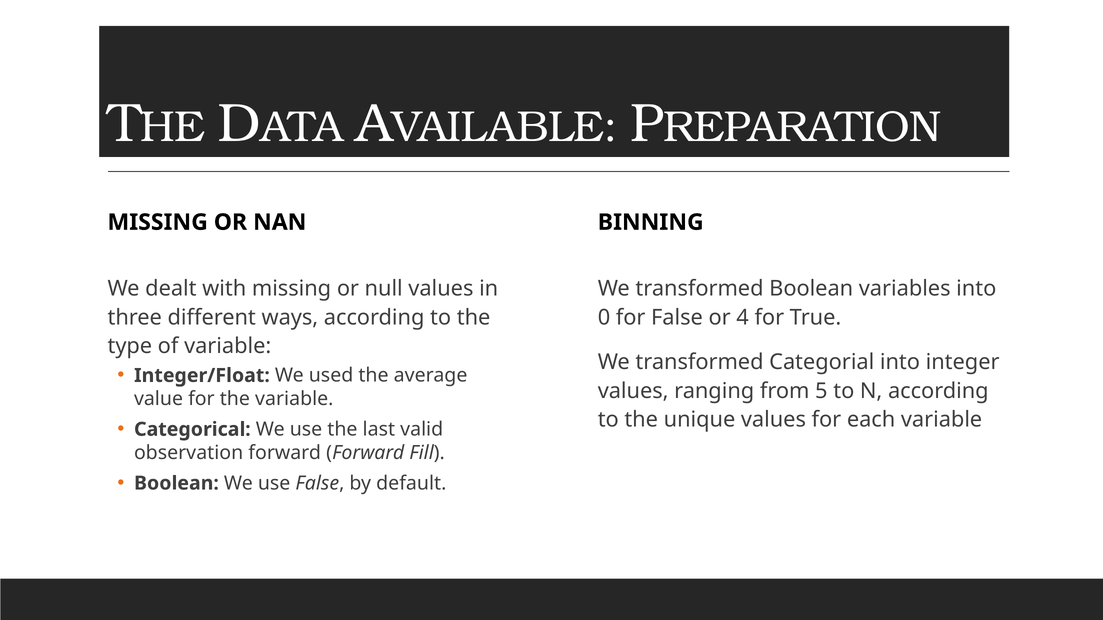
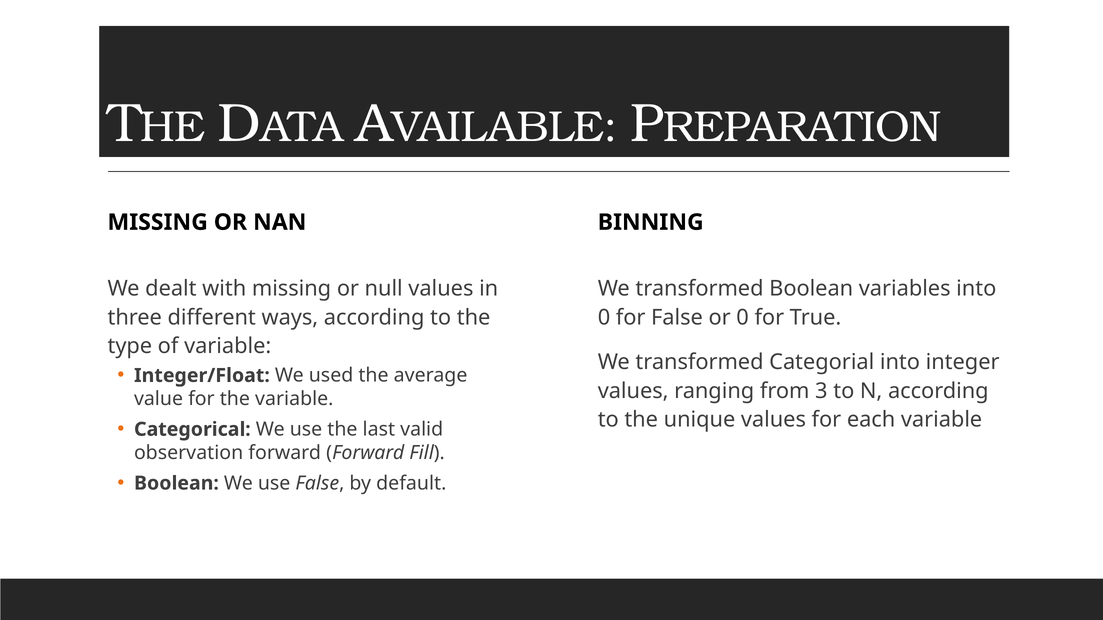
or 4: 4 -> 0 (743, 318)
5: 5 -> 3 (821, 391)
